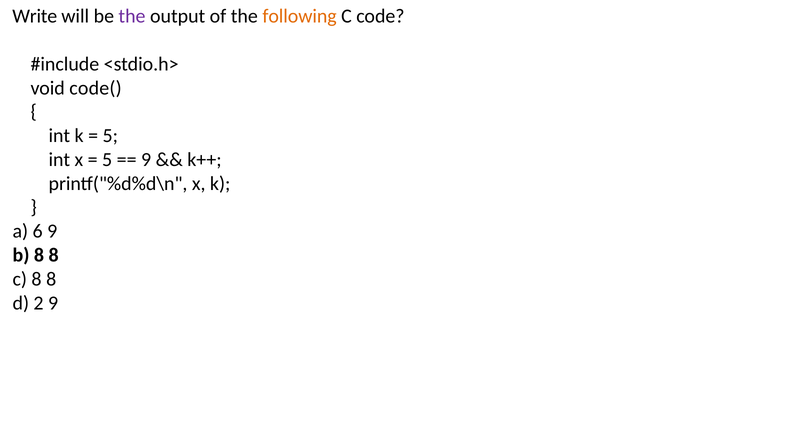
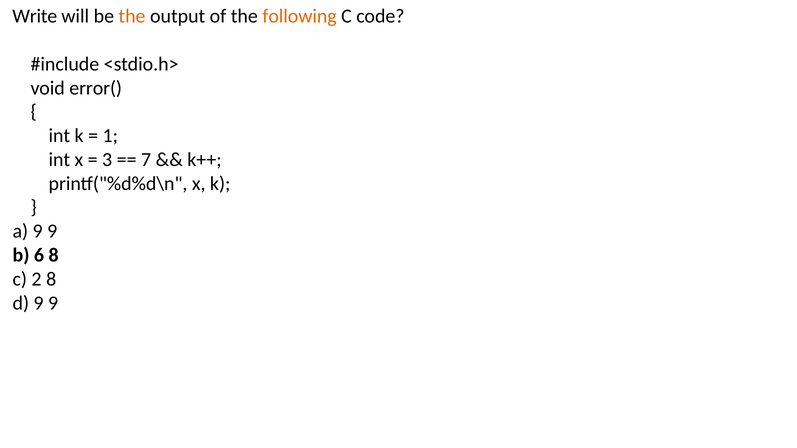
the colour: purple -> orange (132, 16)
code(: code( -> error( (96, 88)
5: 5 -> 1 (110, 136)
5: 5 -> 3 (107, 160)
9: 9 -> 7 (146, 160)
a 6: 6 -> 9 (38, 231)
b 8: 8 -> 6 (39, 255)
c 8: 8 -> 2 (37, 279)
d 2: 2 -> 9 (39, 303)
